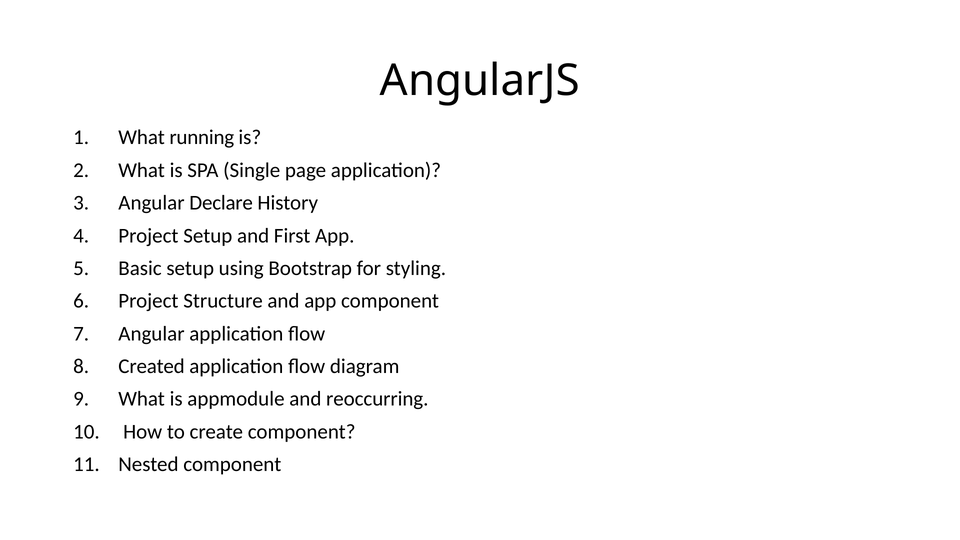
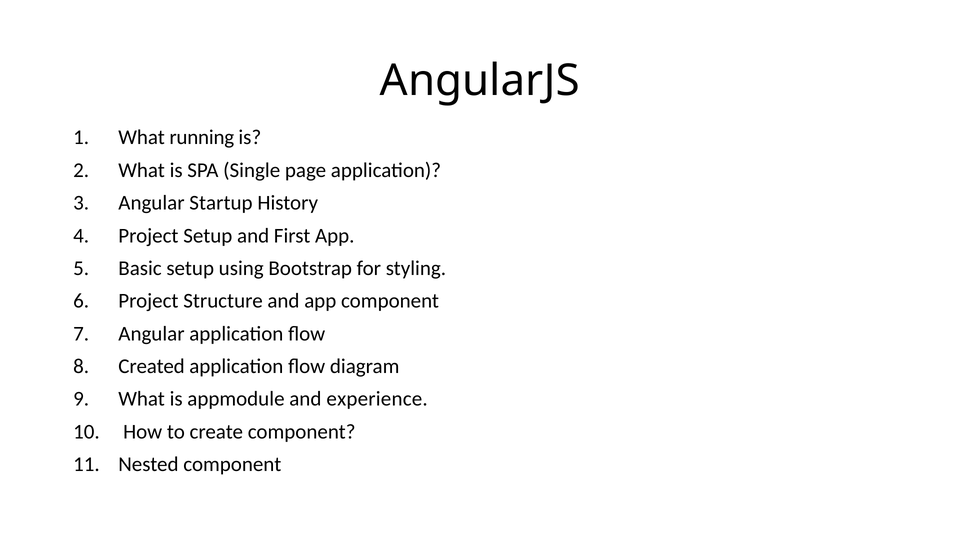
Declare: Declare -> Startup (221, 203)
reoccurring: reoccurring -> experience (377, 399)
